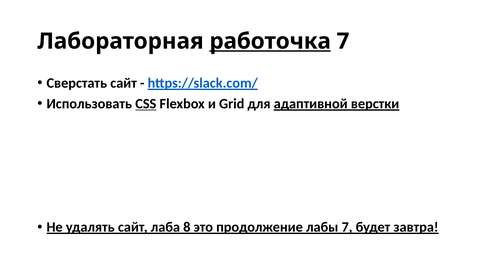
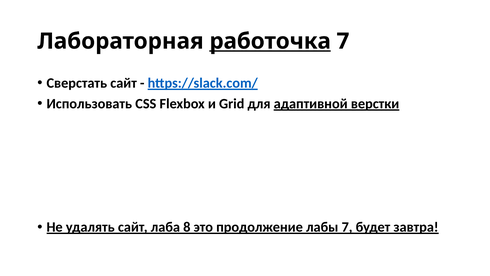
CSS underline: present -> none (146, 104)
